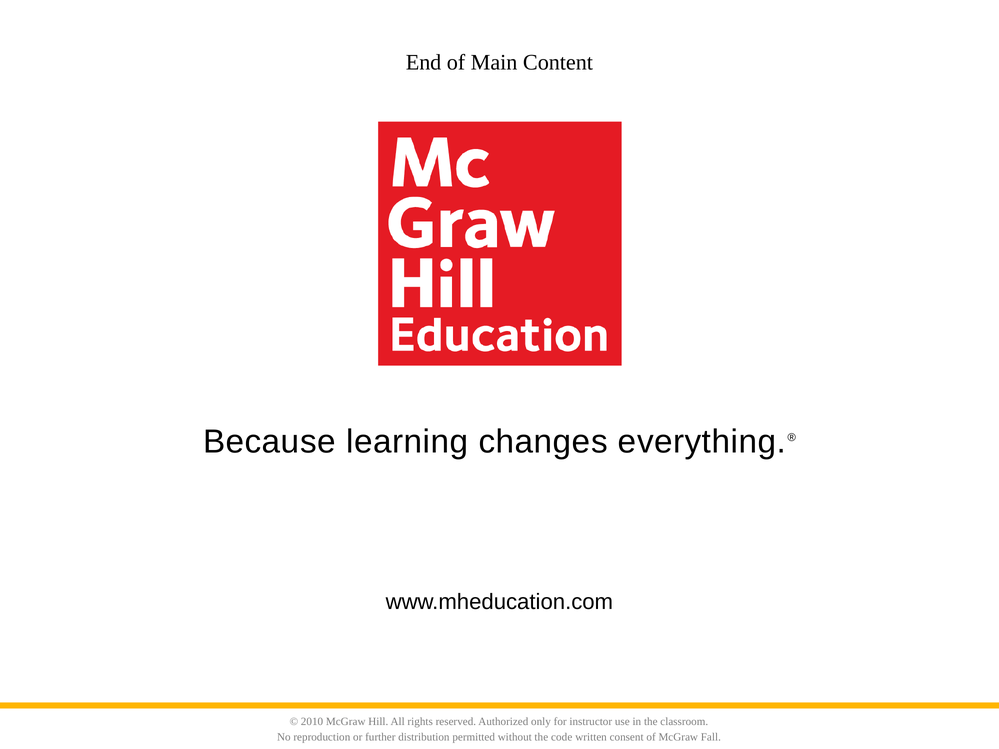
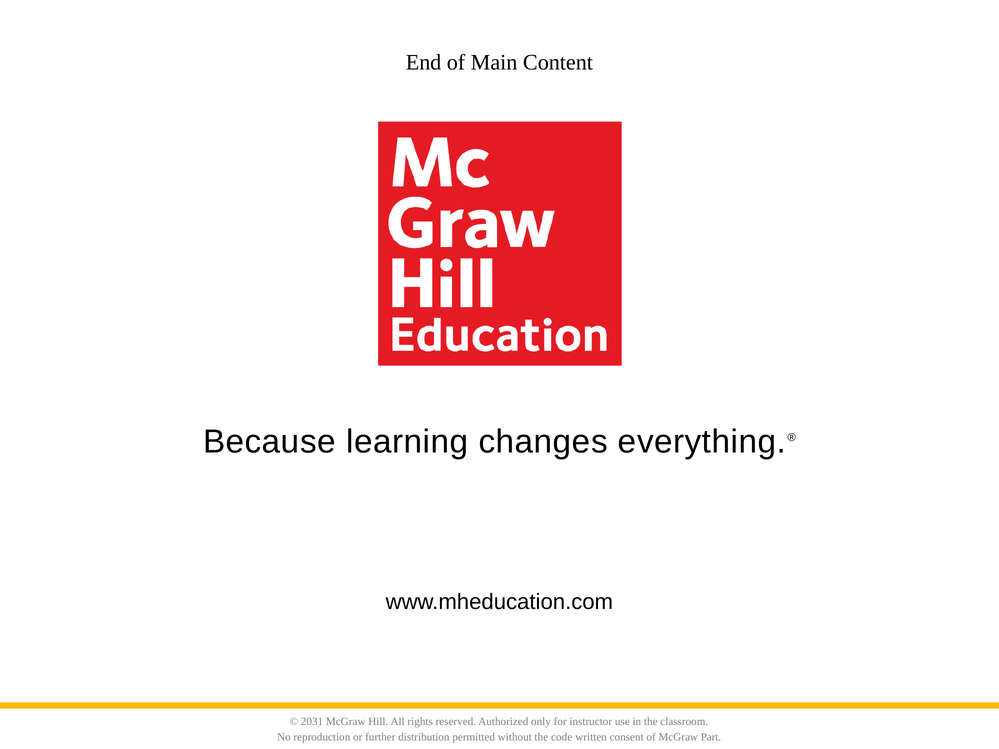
2010: 2010 -> 2031 (312, 722)
Fall: Fall -> Part (711, 737)
